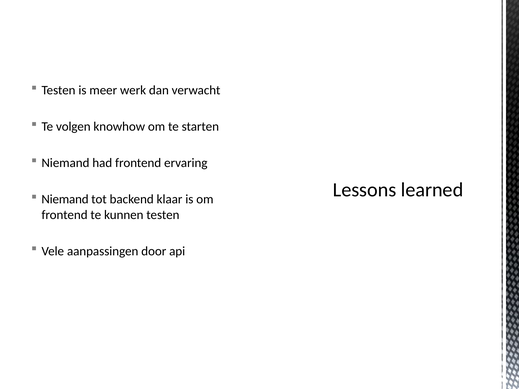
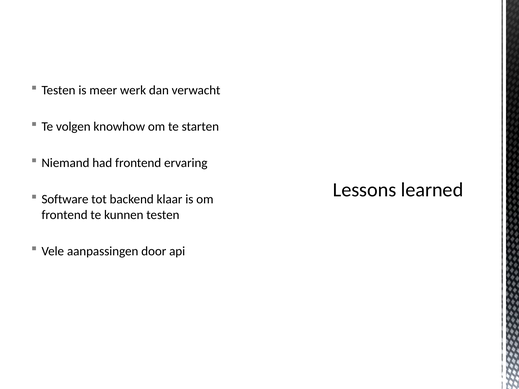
Niemand: Niemand -> Software (65, 199)
